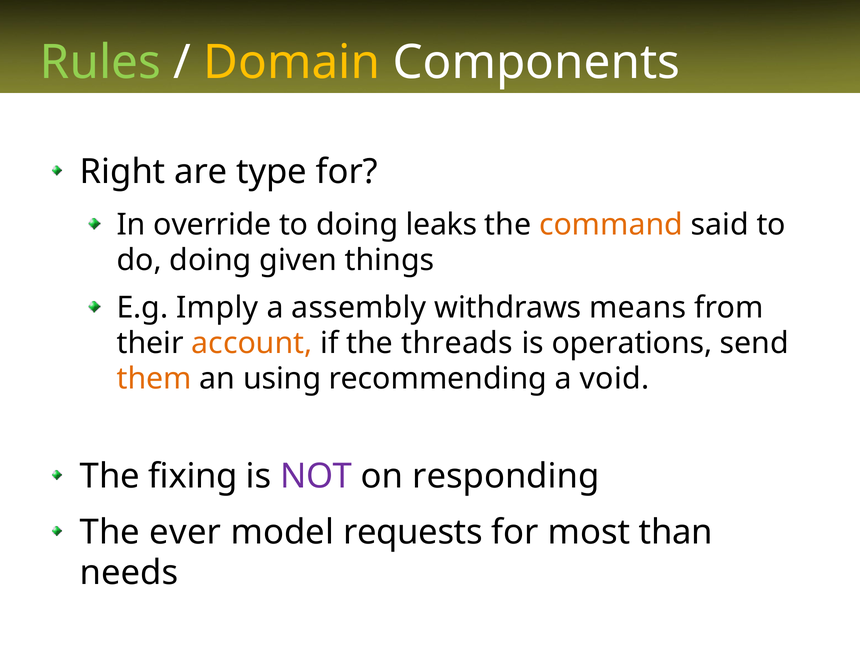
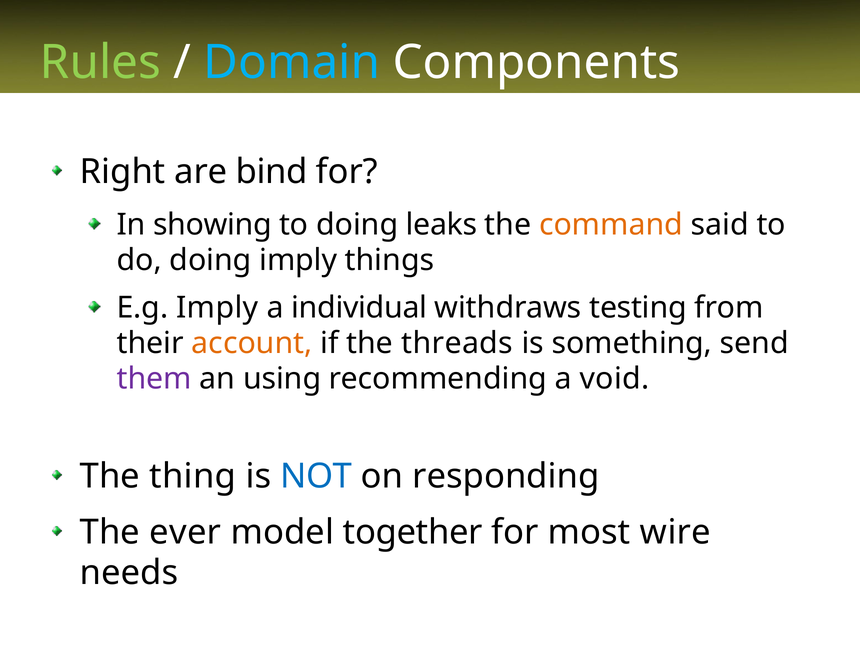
Domain colour: yellow -> light blue (292, 62)
type: type -> bind (272, 172)
override: override -> showing (212, 225)
doing given: given -> imply (298, 260)
assembly: assembly -> individual (359, 308)
means: means -> testing (638, 308)
operations: operations -> something (632, 343)
them colour: orange -> purple (154, 378)
fixing: fixing -> thing (193, 476)
NOT colour: purple -> blue (316, 476)
requests: requests -> together (413, 532)
than: than -> wire (675, 532)
